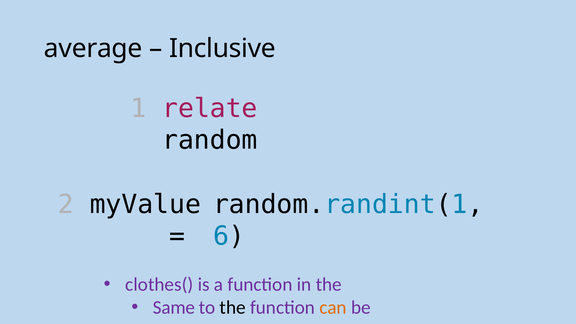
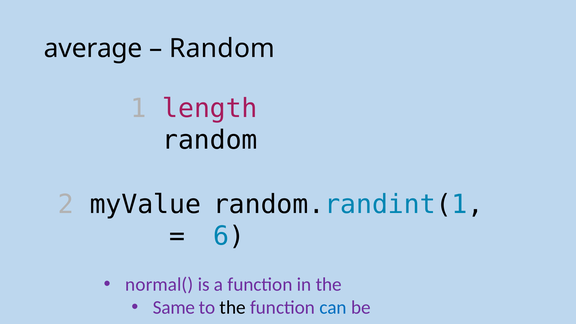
Inclusive: Inclusive -> Random (222, 48)
relate: relate -> length (210, 108)
clothes(: clothes( -> normal( (159, 284)
can colour: orange -> blue (333, 307)
